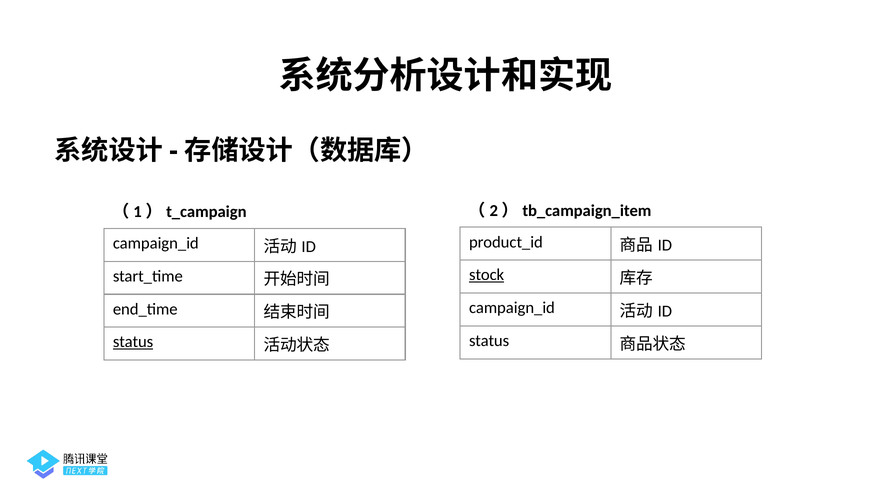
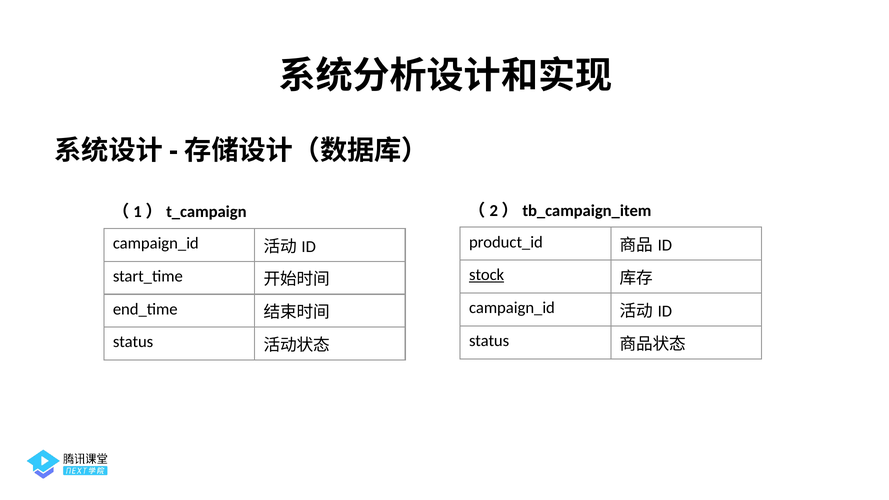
status underline: present -> none (133, 342)
